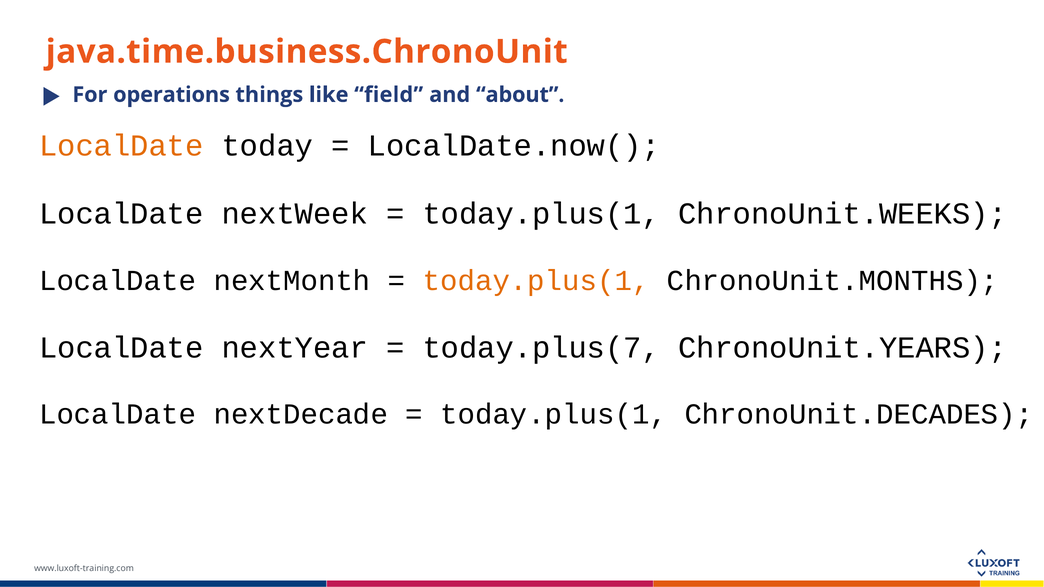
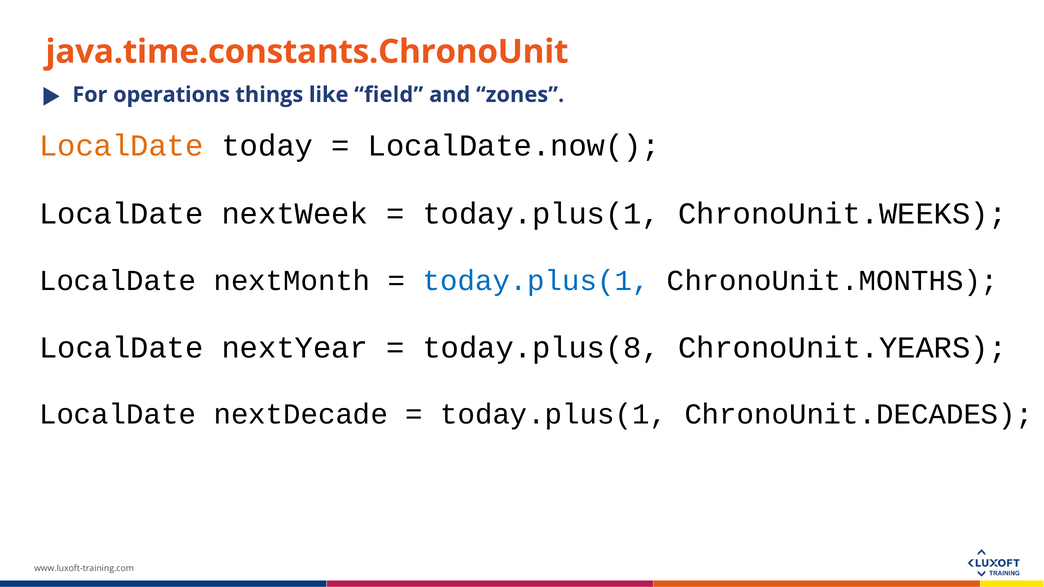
java.time.business.ChronoUnit: java.time.business.ChronoUnit -> java.time.constants.ChronoUnit (307, 52)
about: about -> zones (520, 95)
today.plus(1 colour: orange -> blue (536, 281)
today.plus(7: today.plus(7 -> today.plus(8 (541, 348)
